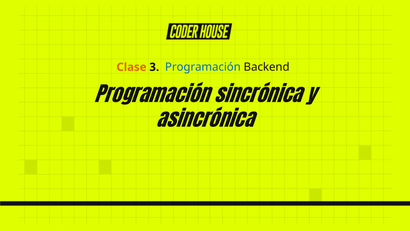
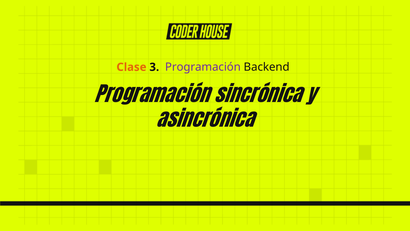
Programación colour: blue -> purple (203, 67)
